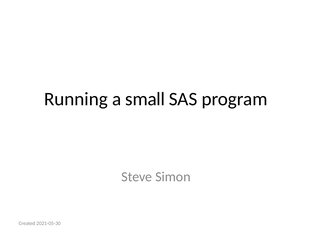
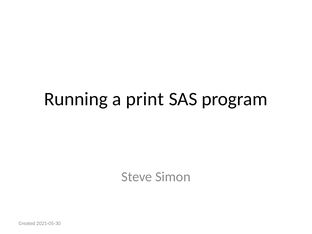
small: small -> print (145, 99)
